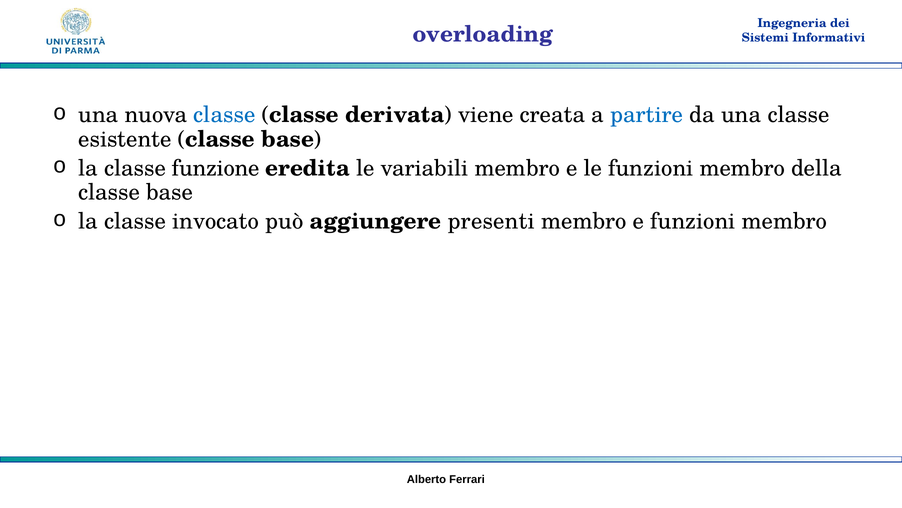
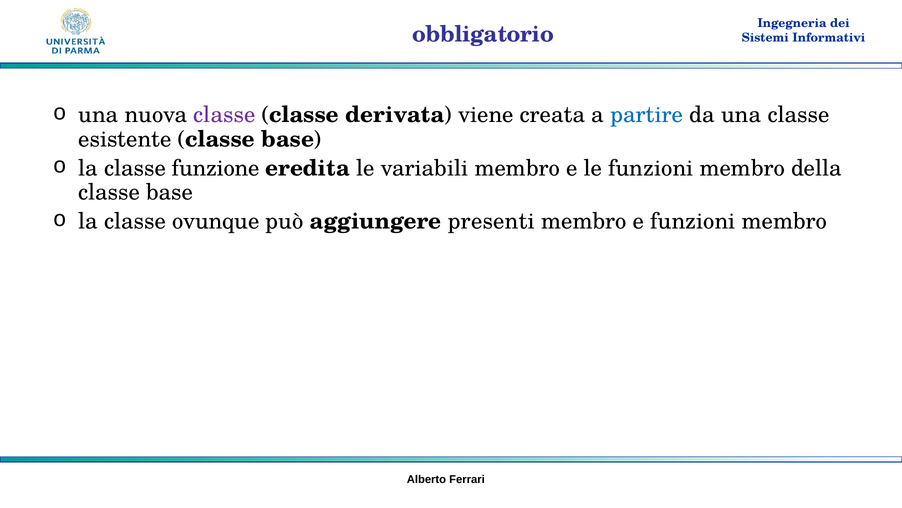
overloading: overloading -> obbligatorio (483, 34)
classe colour: blue -> purple (224, 115)
invocato: invocato -> ovunque (216, 221)
